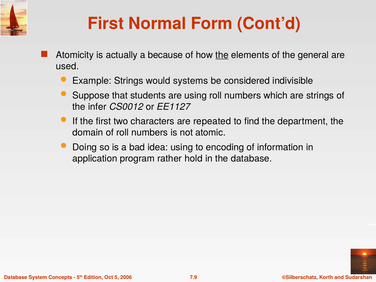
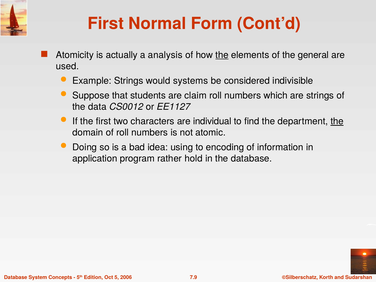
because: because -> analysis (165, 55)
are using: using -> claim (196, 95)
infer: infer -> data (97, 107)
repeated: repeated -> individual (212, 121)
the underline: none -> present (337, 121)
